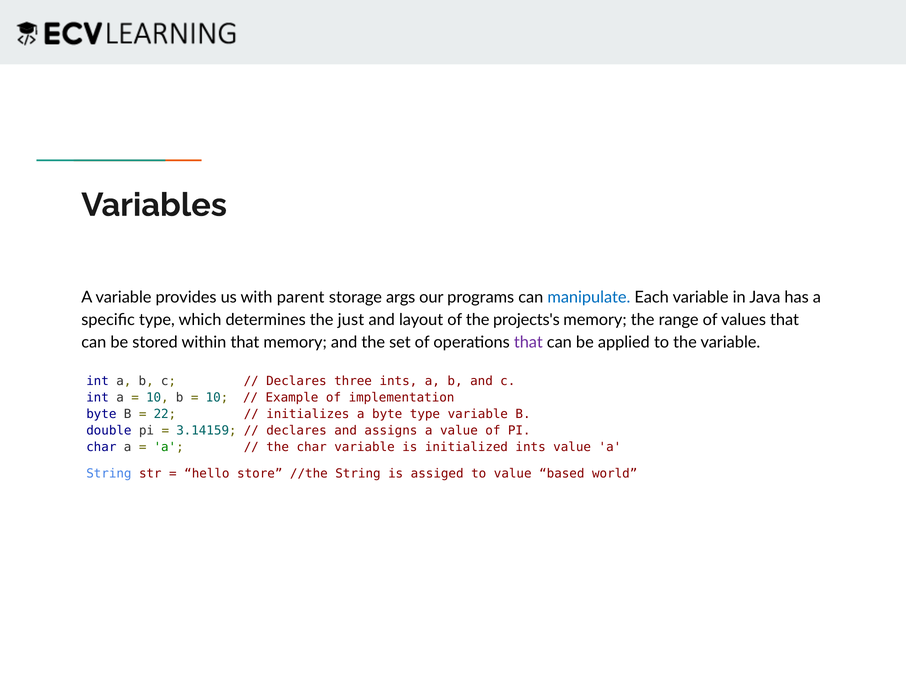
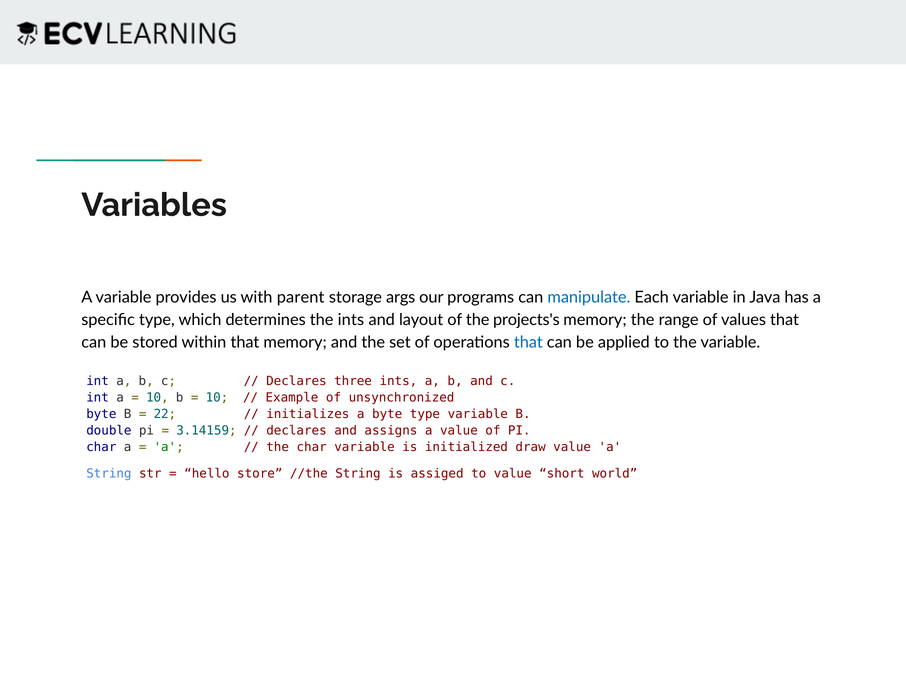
the just: just -> ints (351, 320)
that colour: purple -> blue (528, 343)
implementation: implementation -> unsynchronized (402, 398)
initialized ints: ints -> draw (531, 447)
based: based -> short (562, 474)
